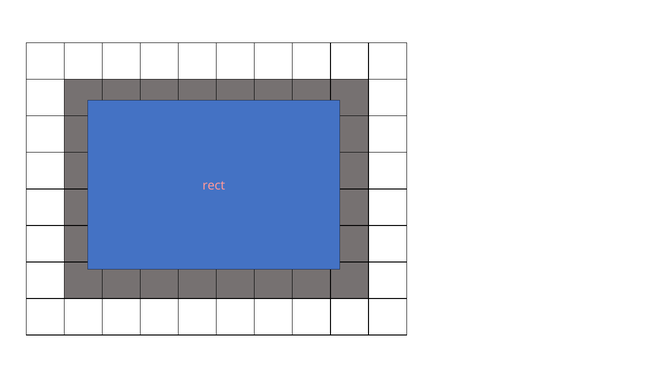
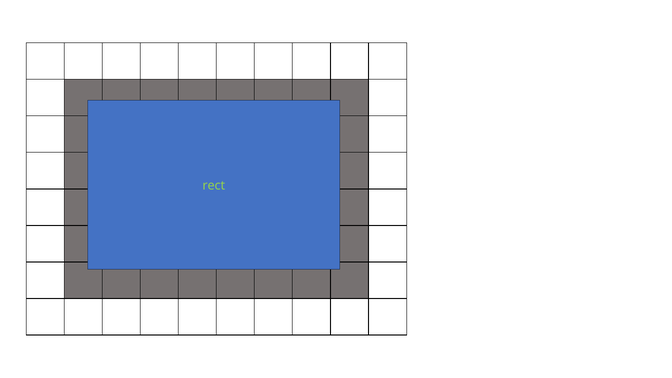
rect colour: pink -> light green (214, 186)
